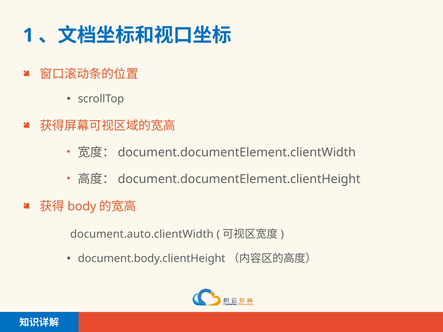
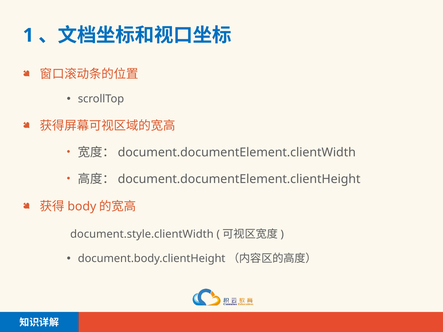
document.auto.clientWidth: document.auto.clientWidth -> document.style.clientWidth (142, 234)
